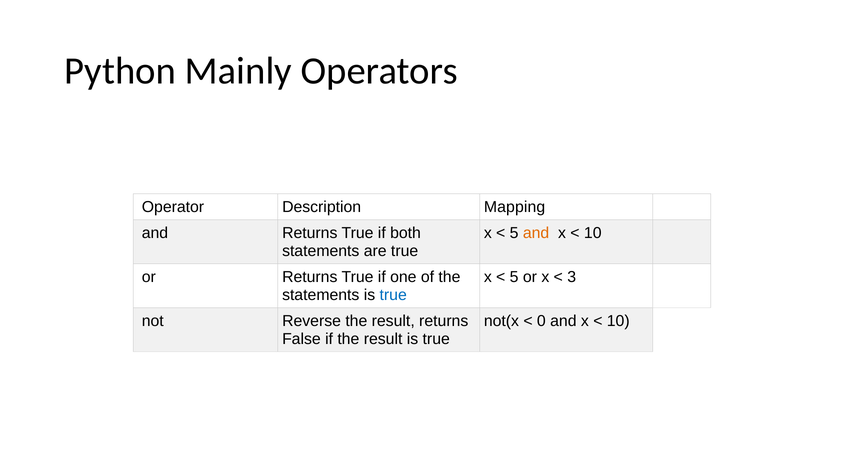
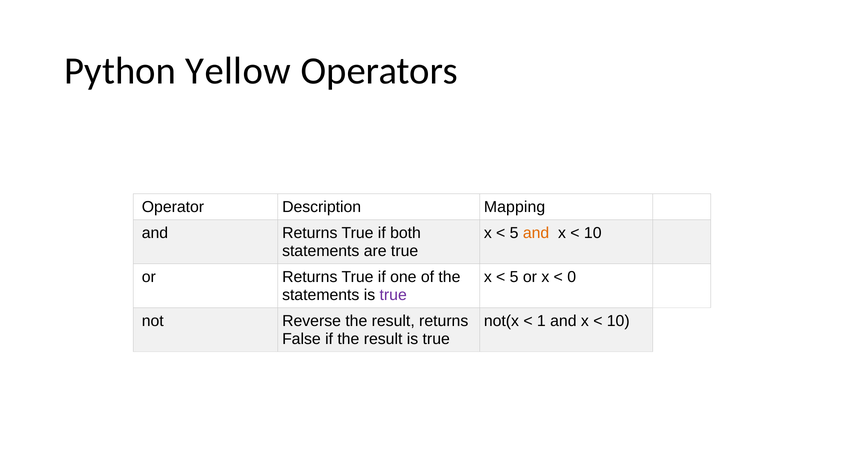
Mainly: Mainly -> Yellow (238, 71)
3: 3 -> 0 (572, 277)
true colour: blue -> purple (393, 295)
0: 0 -> 1 (541, 321)
